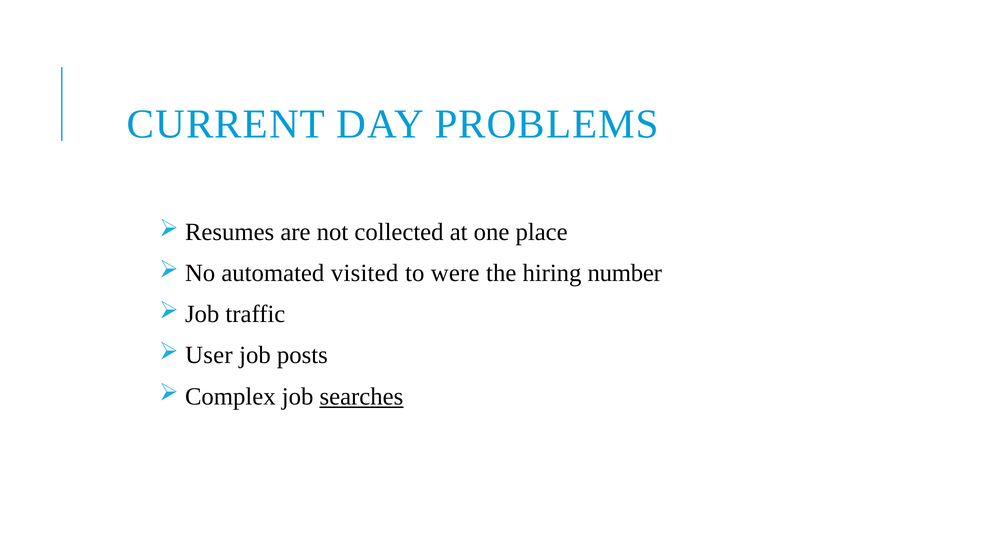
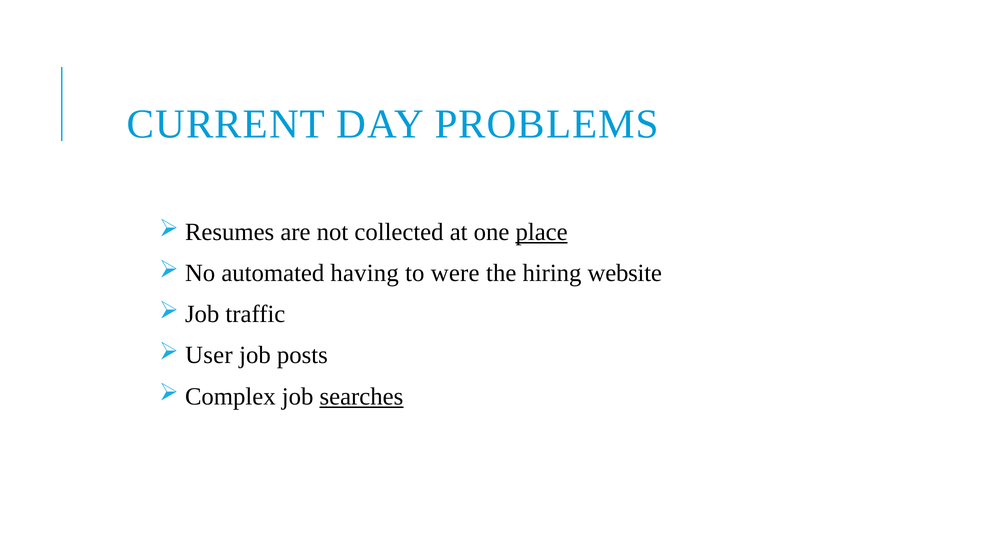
place underline: none -> present (542, 232)
visited: visited -> having (365, 273)
number: number -> website (625, 273)
